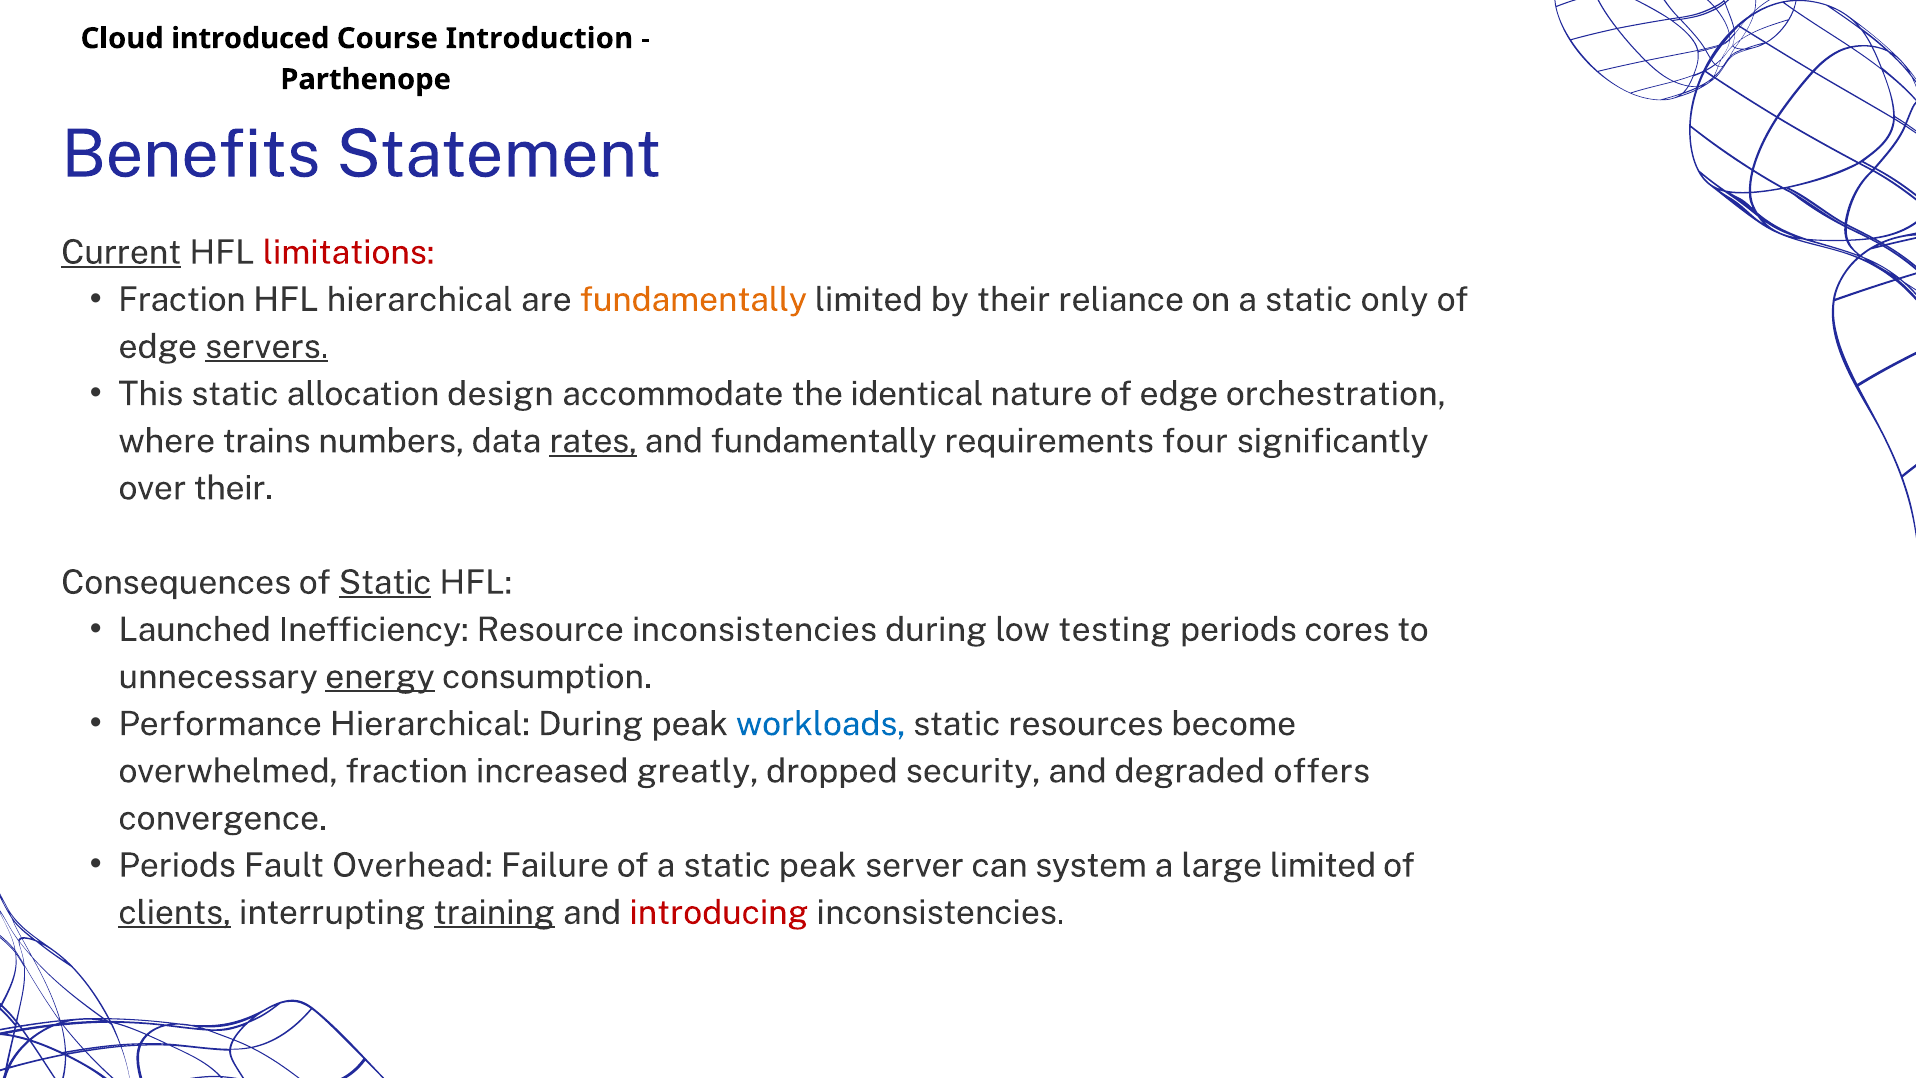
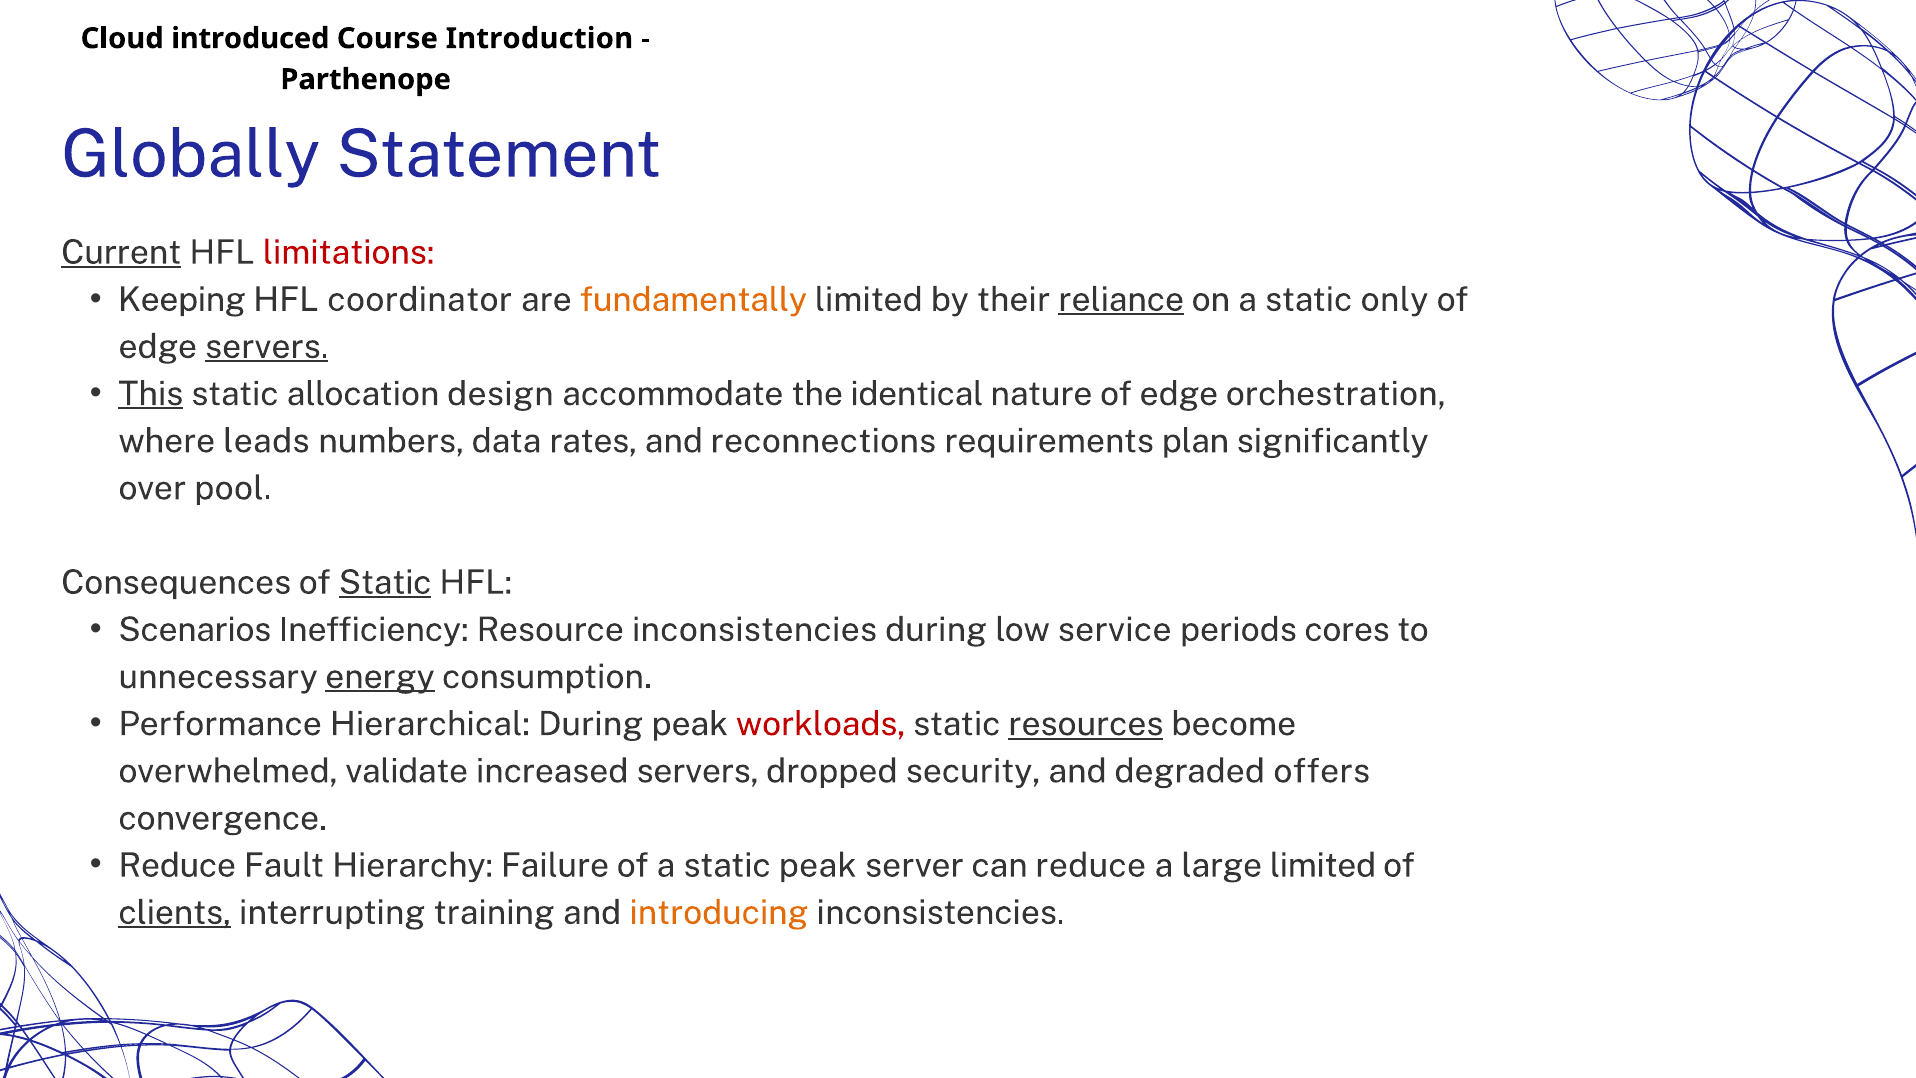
Benefits: Benefits -> Globally (191, 155)
Fraction: Fraction -> Keeping (182, 300)
HFL hierarchical: hierarchical -> coordinator (420, 300)
reliance underline: none -> present (1121, 300)
This underline: none -> present (151, 394)
trains: trains -> leads (266, 441)
rates underline: present -> none (593, 441)
and fundamentally: fundamentally -> reconnections (823, 441)
four: four -> plan (1195, 441)
over their: their -> pool (233, 488)
Launched: Launched -> Scenarios (195, 630)
testing: testing -> service (1115, 630)
workloads colour: blue -> red (821, 724)
resources underline: none -> present (1086, 724)
overwhelmed fraction: fraction -> validate (407, 771)
increased greatly: greatly -> servers (698, 771)
Periods: Periods -> Reduce (177, 865)
Overhead: Overhead -> Hierarchy (413, 865)
can system: system -> reduce (1091, 865)
training underline: present -> none (494, 912)
introducing colour: red -> orange (719, 912)
